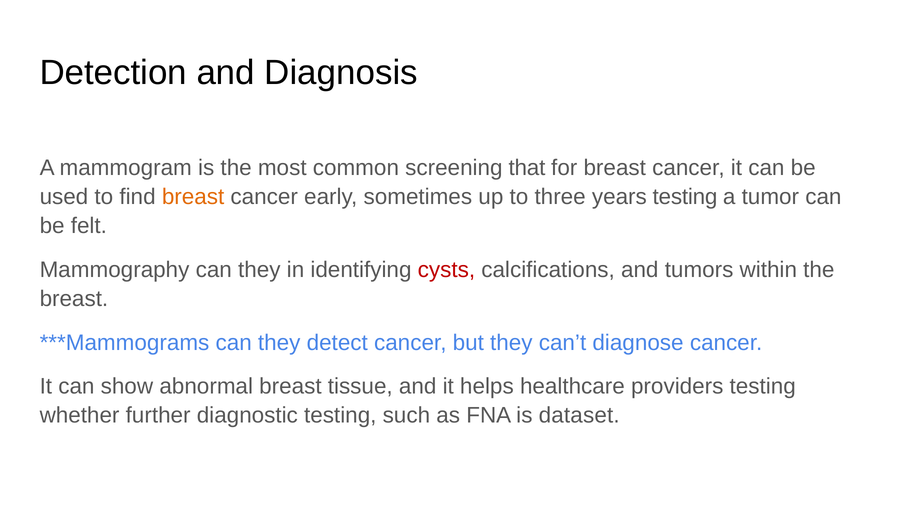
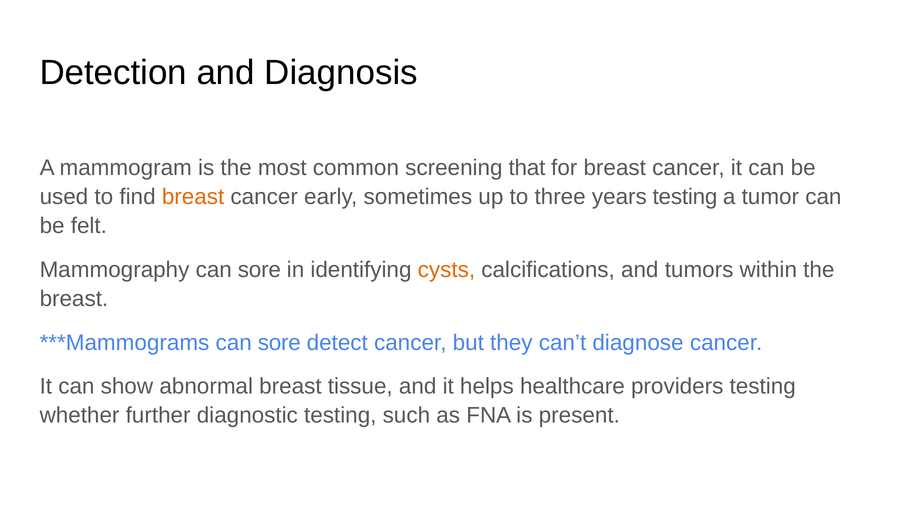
Mammography can they: they -> sore (259, 270)
cysts colour: red -> orange (446, 270)
they: they -> sore (279, 342)
dataset: dataset -> present (579, 415)
